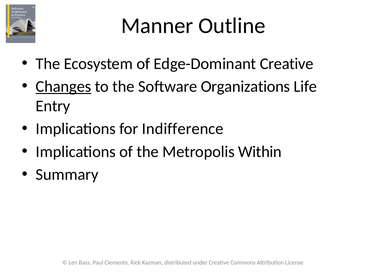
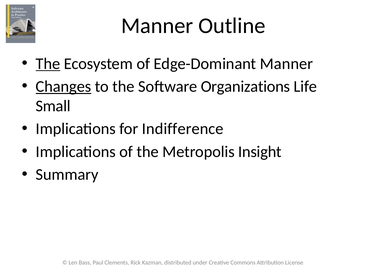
The underline: none -> present (48, 64)
Edge-Dominant Creative: Creative -> Manner (287, 64)
Entry: Entry -> Small (53, 106)
Within: Within -> Insight (260, 151)
